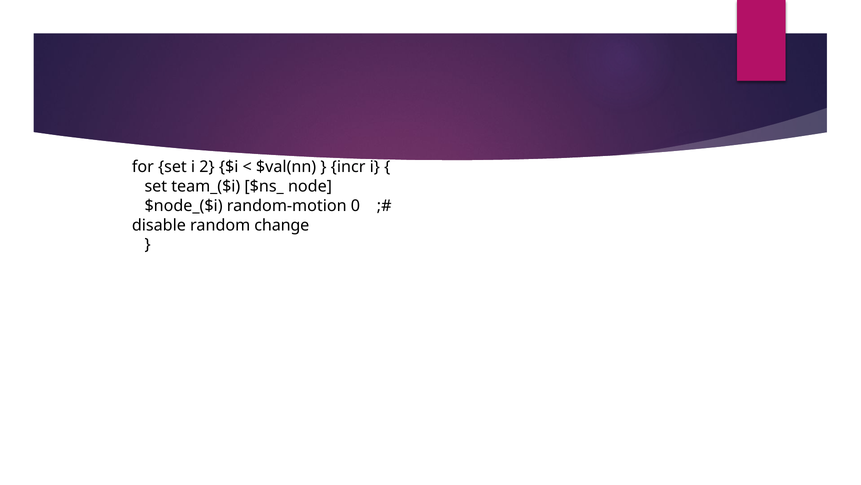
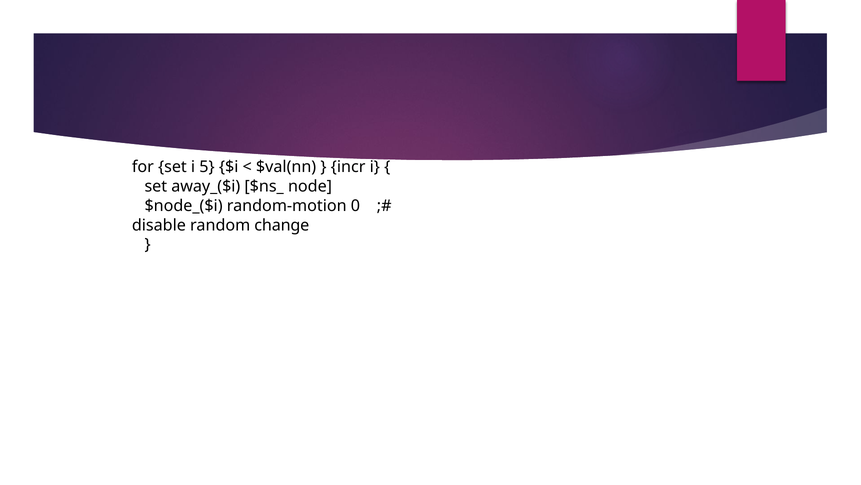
2: 2 -> 5 (207, 167)
team_($i: team_($i -> away_($i (206, 186)
